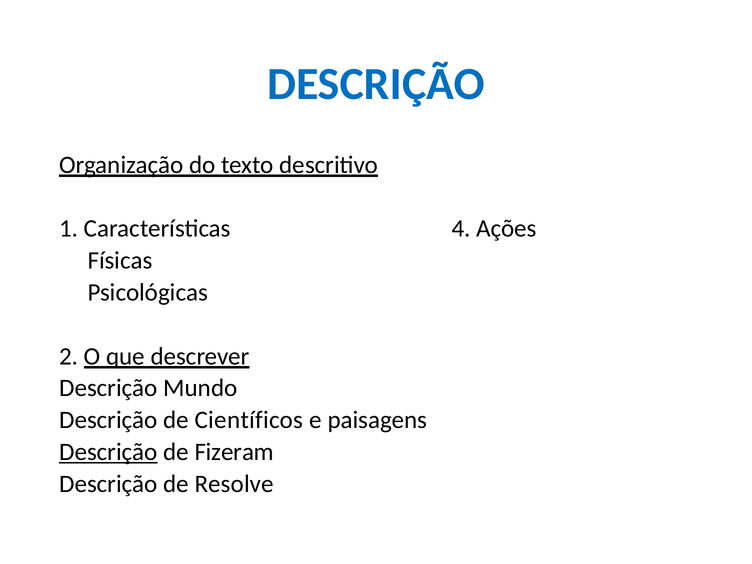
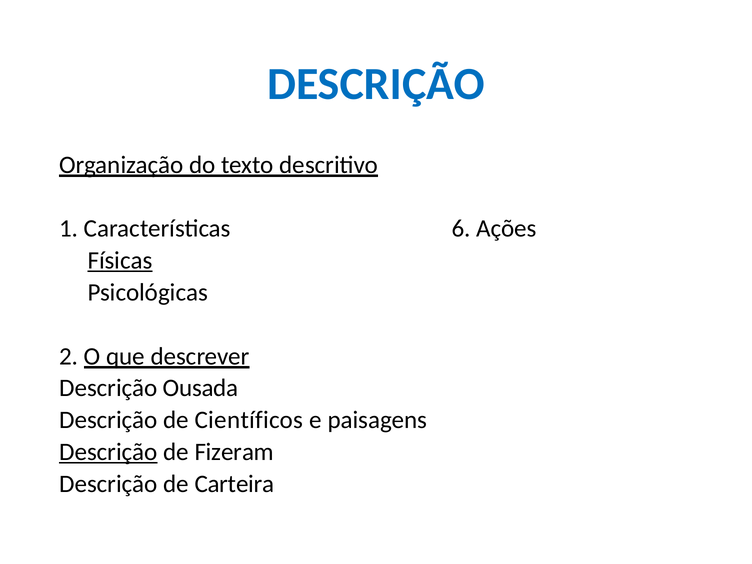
4: 4 -> 6 (461, 229)
Físicas underline: none -> present (120, 261)
Mundo: Mundo -> Ousada (201, 388)
Resolve: Resolve -> Carteira (234, 484)
